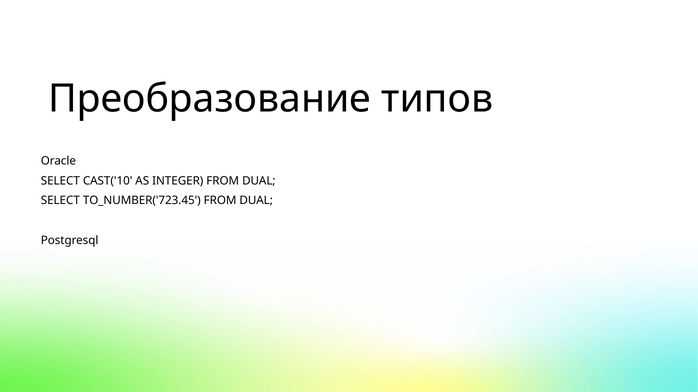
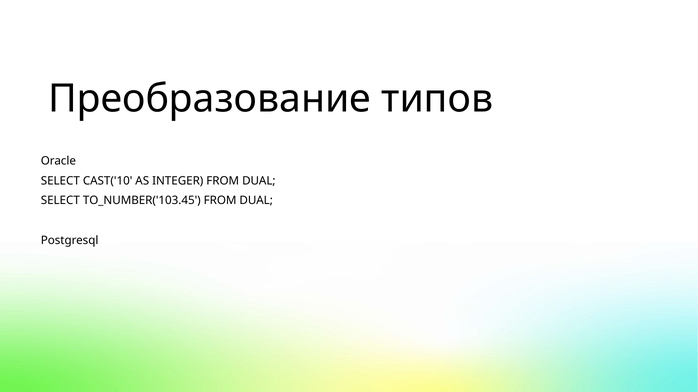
TO_NUMBER('723.45: TO_NUMBER('723.45 -> TO_NUMBER('103.45 (142, 201)
